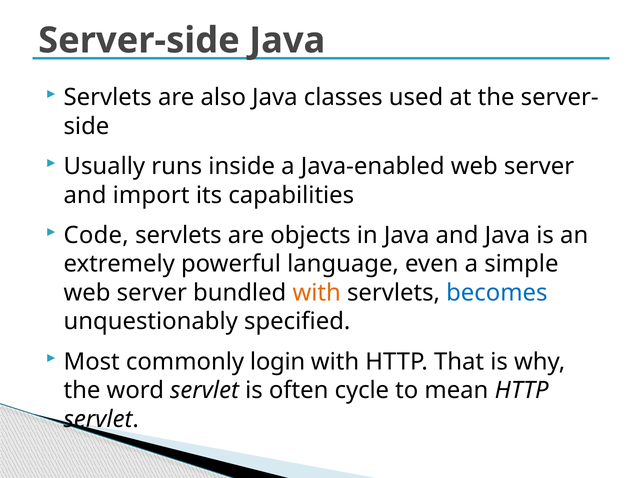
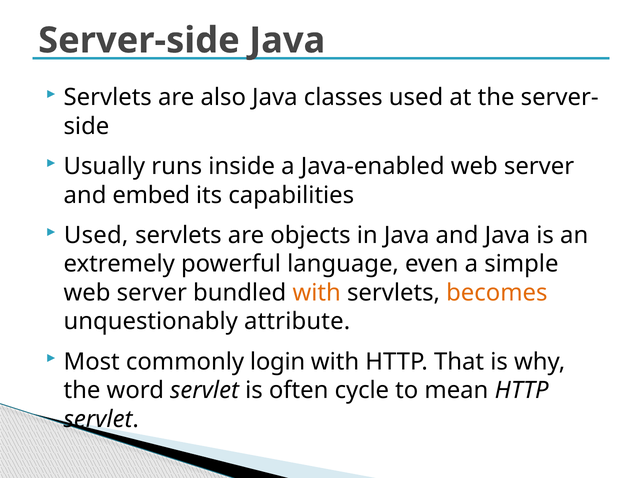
import: import -> embed (151, 195)
Code: Code -> Used (96, 235)
becomes colour: blue -> orange (497, 293)
specified: specified -> attribute (297, 321)
